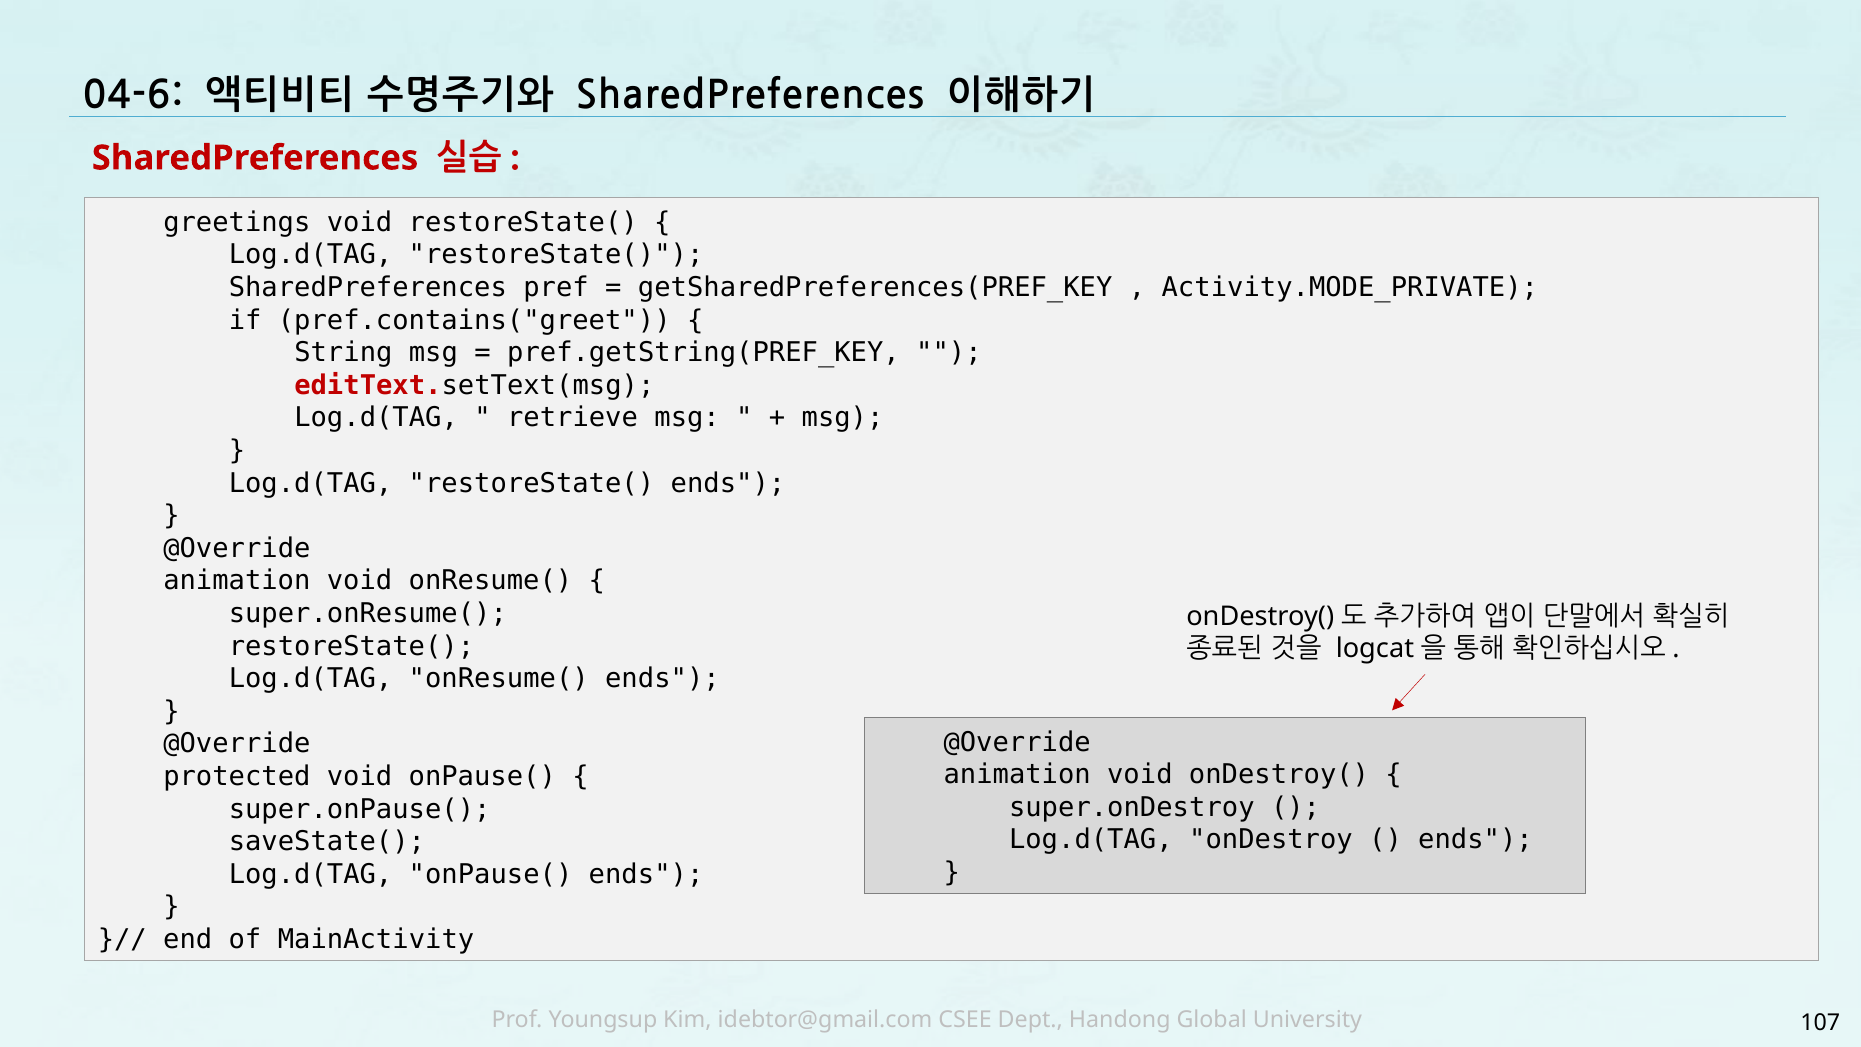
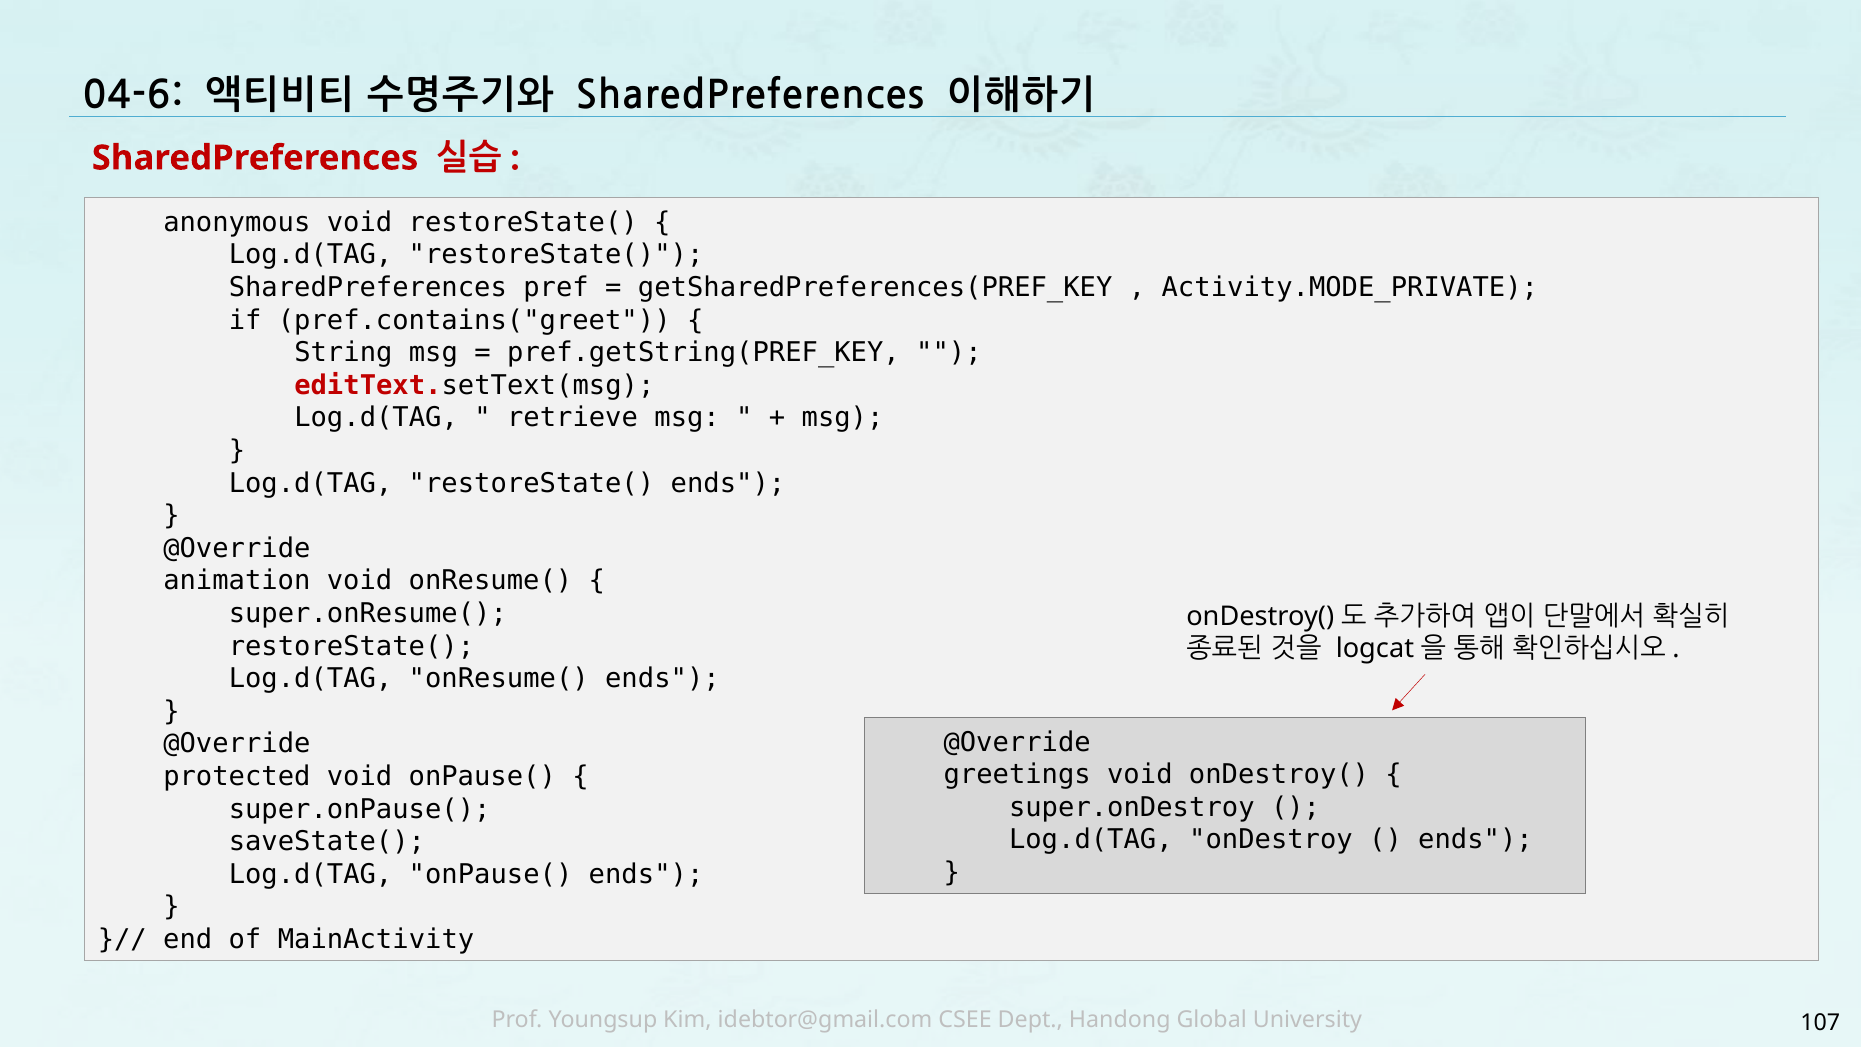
greetings: greetings -> anonymous (237, 222)
animation: animation -> greetings (1017, 775)
